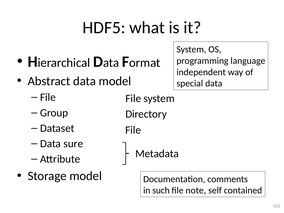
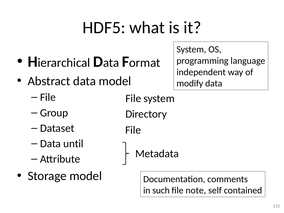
special: special -> modify (190, 83)
sure: sure -> until (73, 144)
